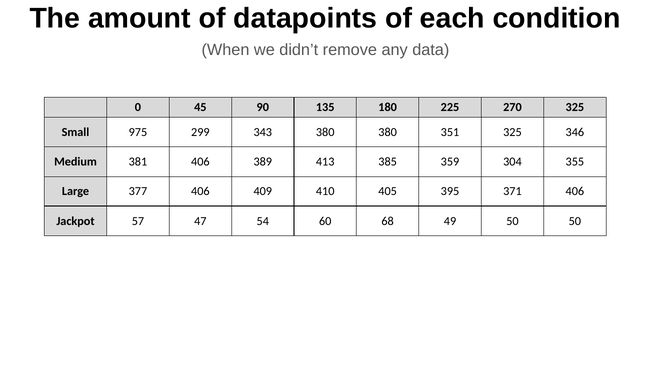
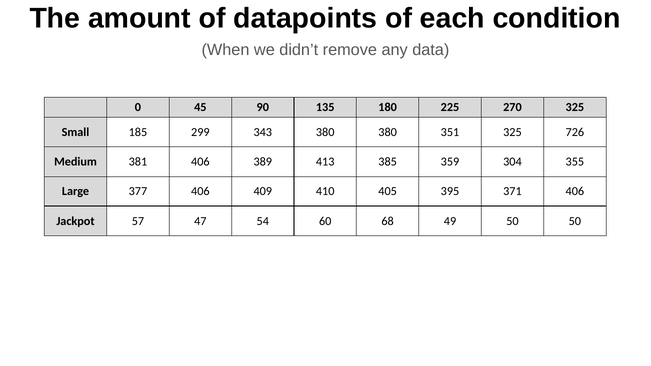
975: 975 -> 185 (138, 132)
346: 346 -> 726 (575, 132)
